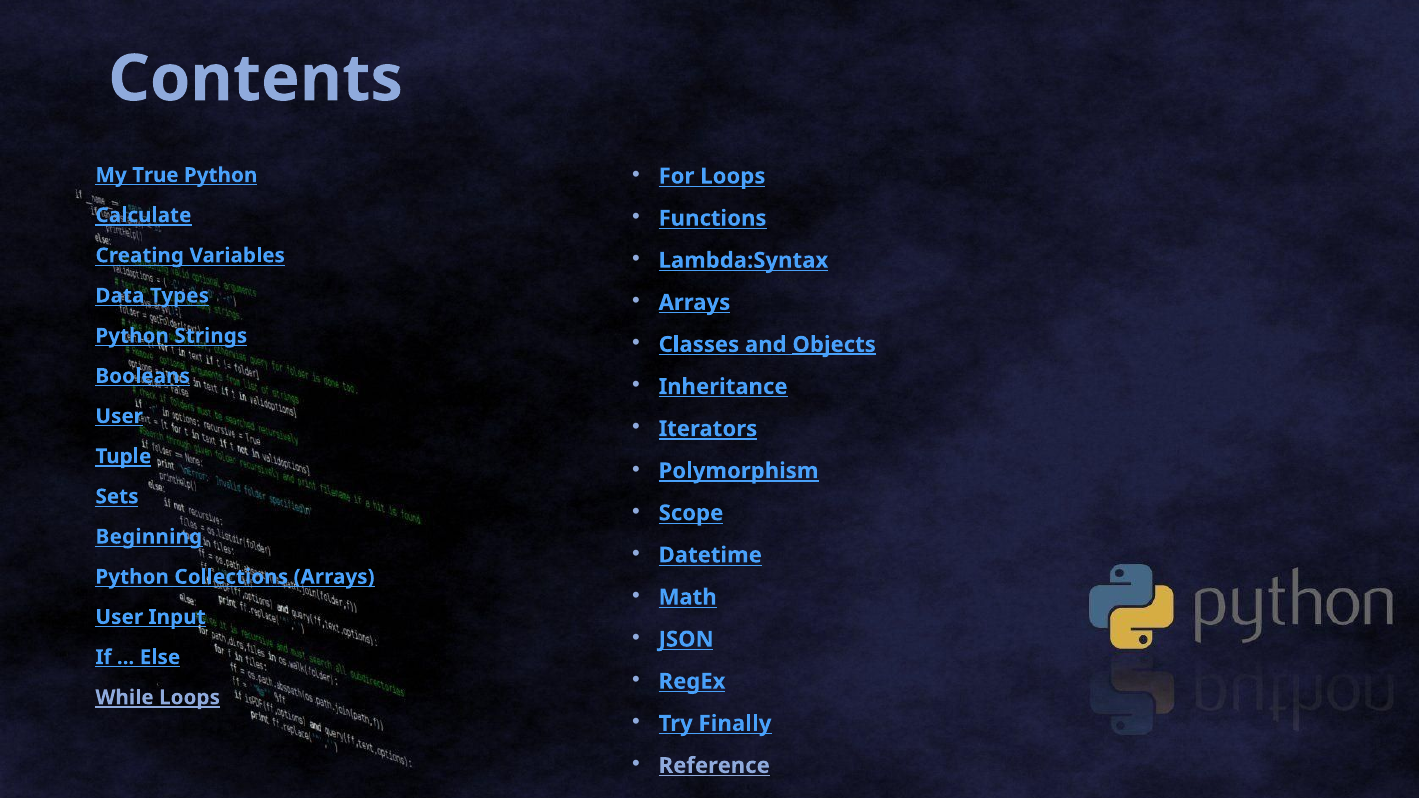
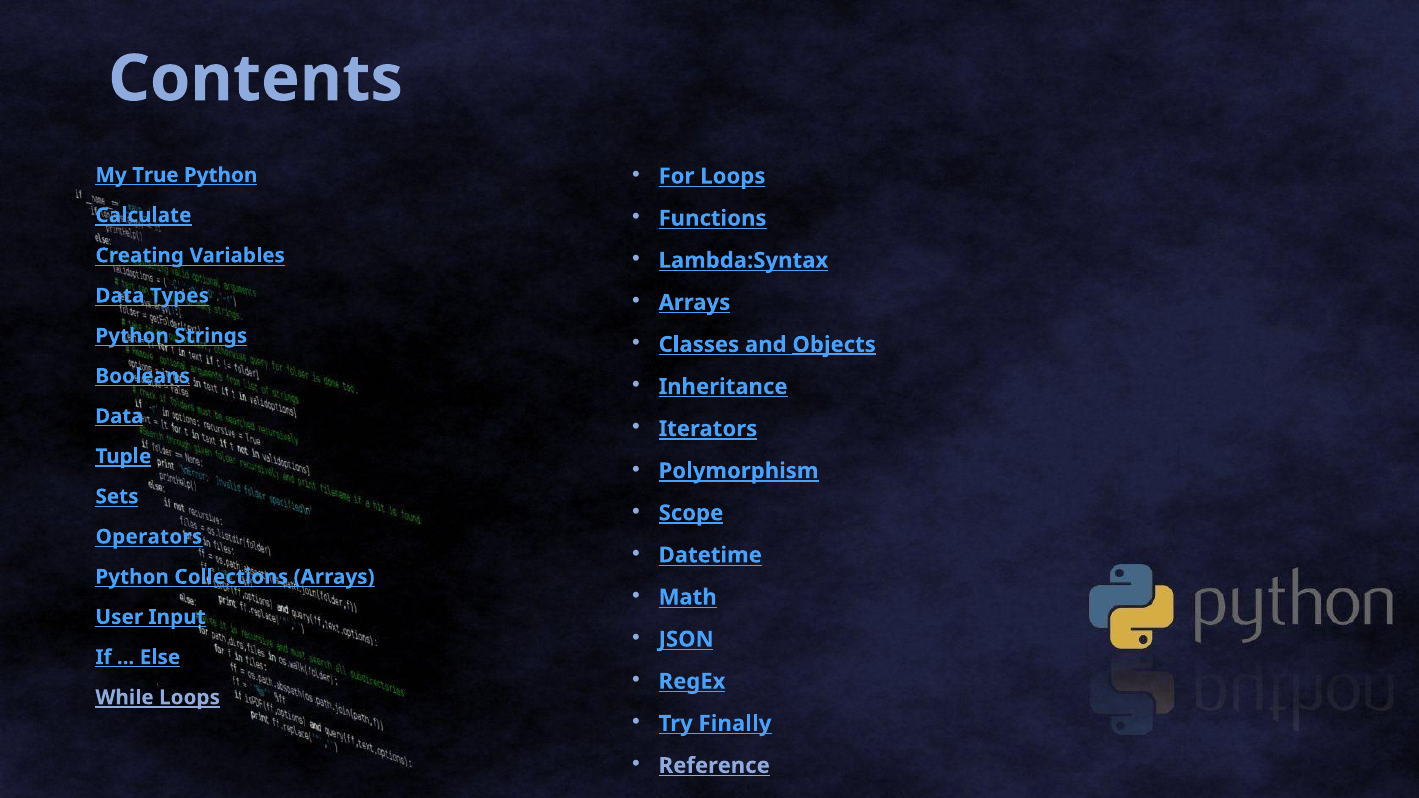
User: User -> Data (119, 416)
Scope underline: none -> present (691, 513)
Beginning: Beginning -> Operators (149, 537)
